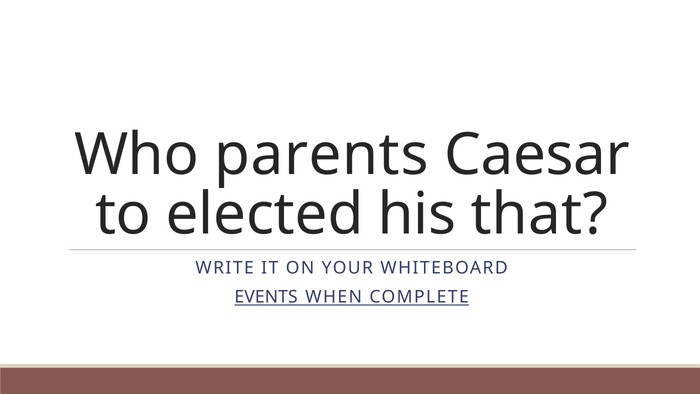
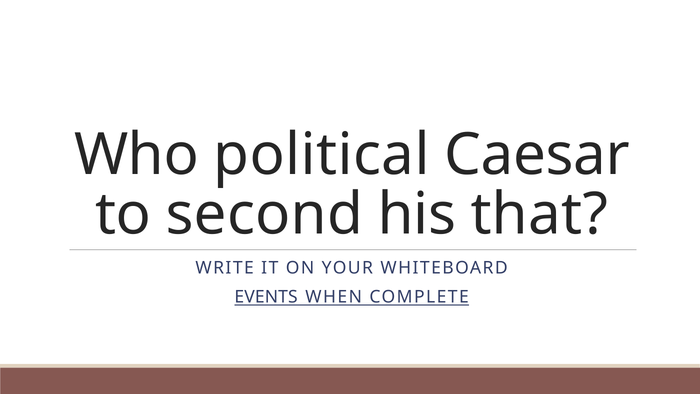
parents: parents -> political (321, 155)
elected: elected -> second (264, 215)
